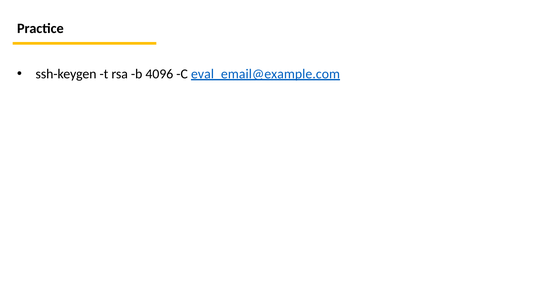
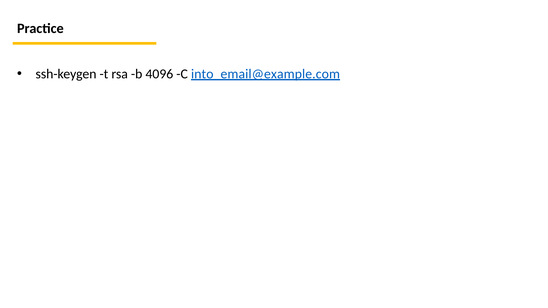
eval_email@example.com: eval_email@example.com -> into_email@example.com (266, 74)
